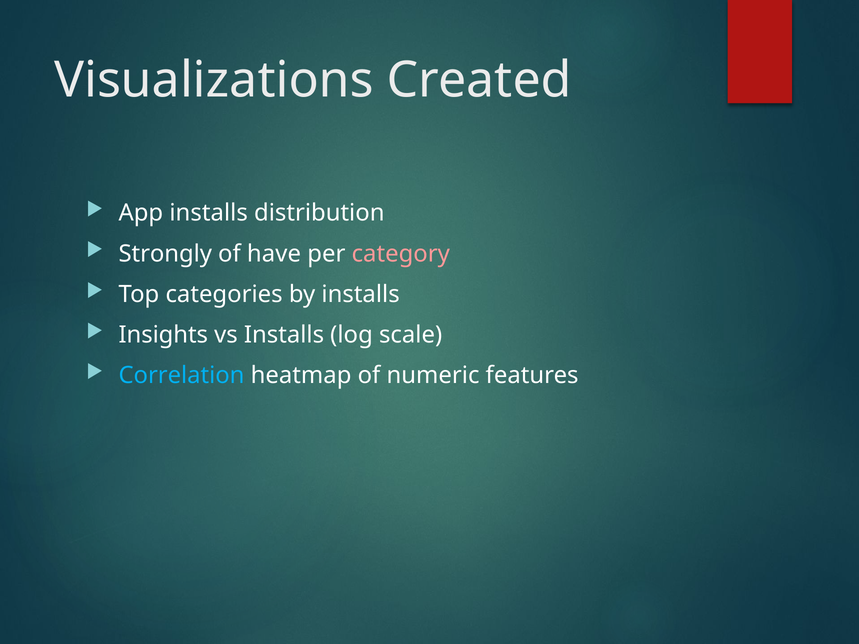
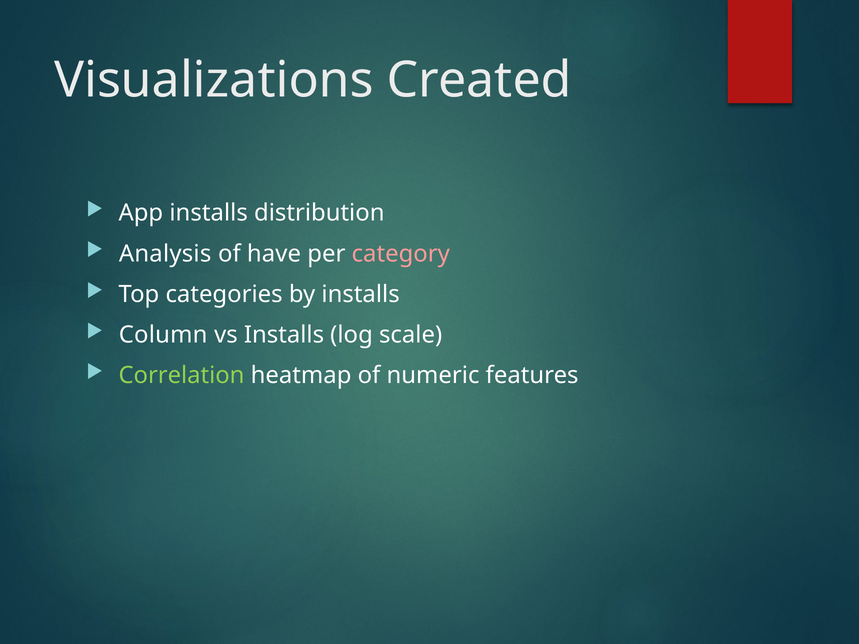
Strongly: Strongly -> Analysis (165, 254)
Insights: Insights -> Column (163, 335)
Correlation colour: light blue -> light green (182, 375)
